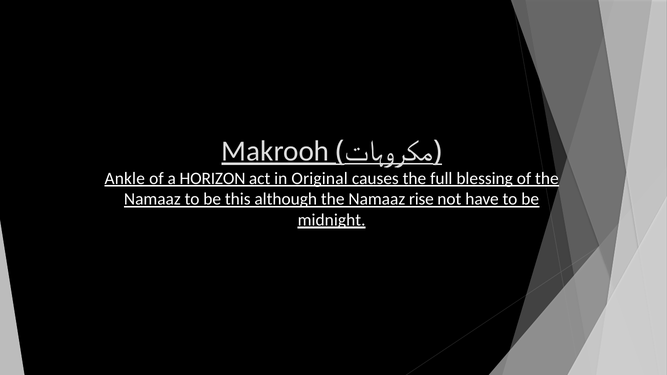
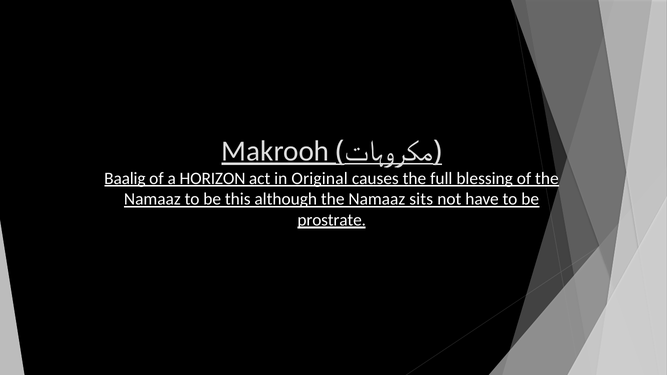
Ankle: Ankle -> Baalig (125, 178)
rise: rise -> sits (421, 199)
midnight: midnight -> prostrate (332, 220)
